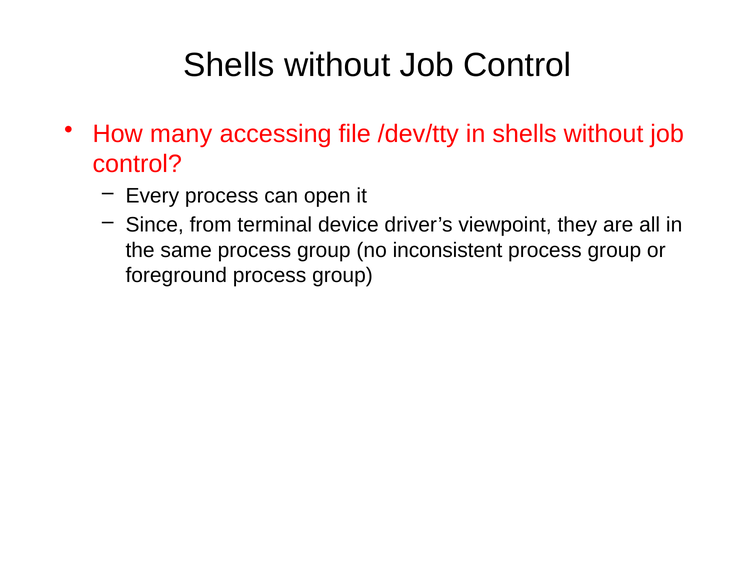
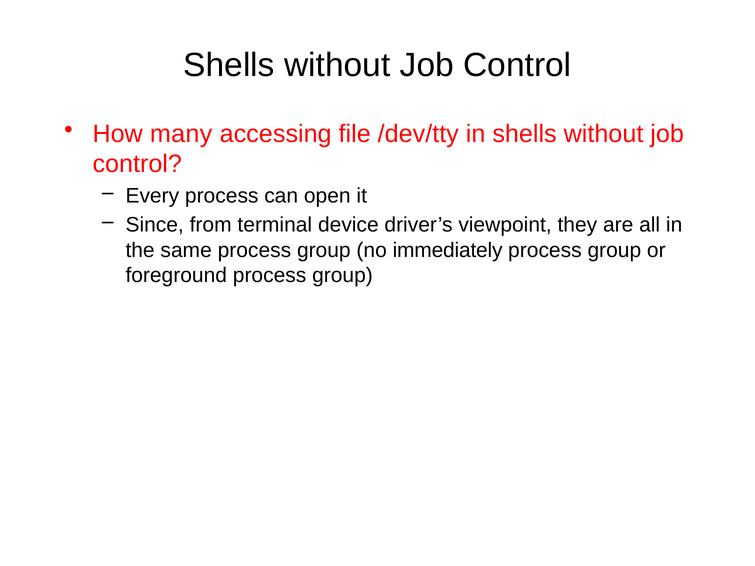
inconsistent: inconsistent -> immediately (448, 250)
